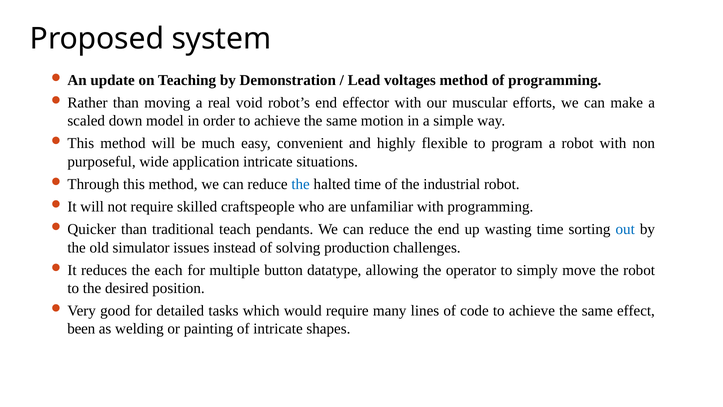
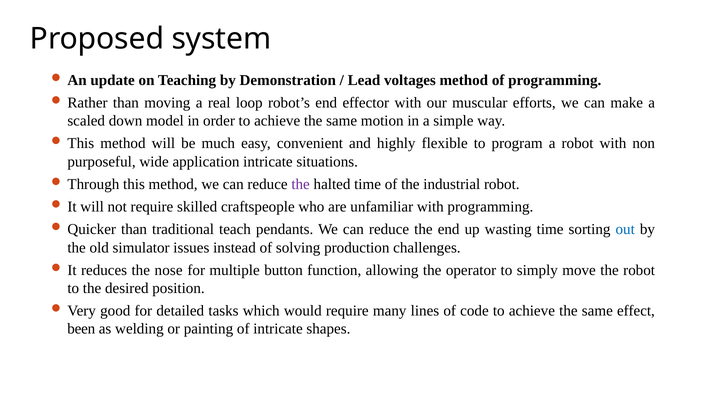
void: void -> loop (249, 103)
the colour: blue -> purple (301, 184)
each: each -> nose (169, 270)
datatype: datatype -> function (334, 270)
